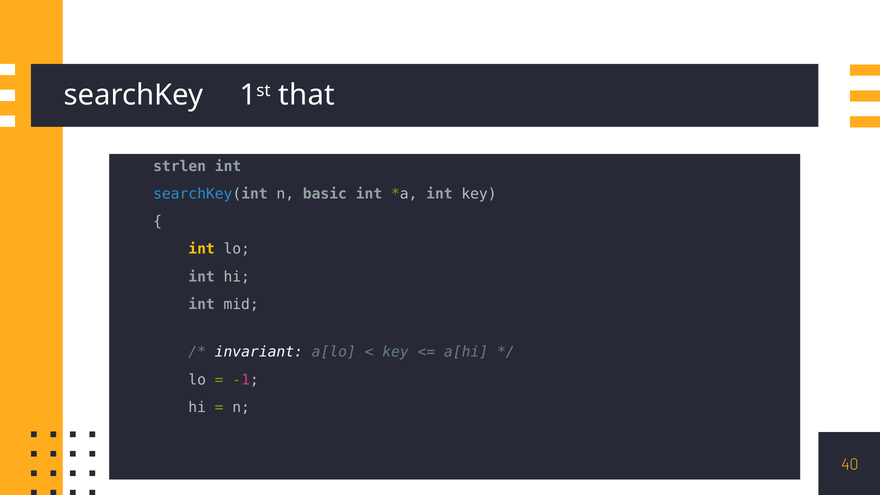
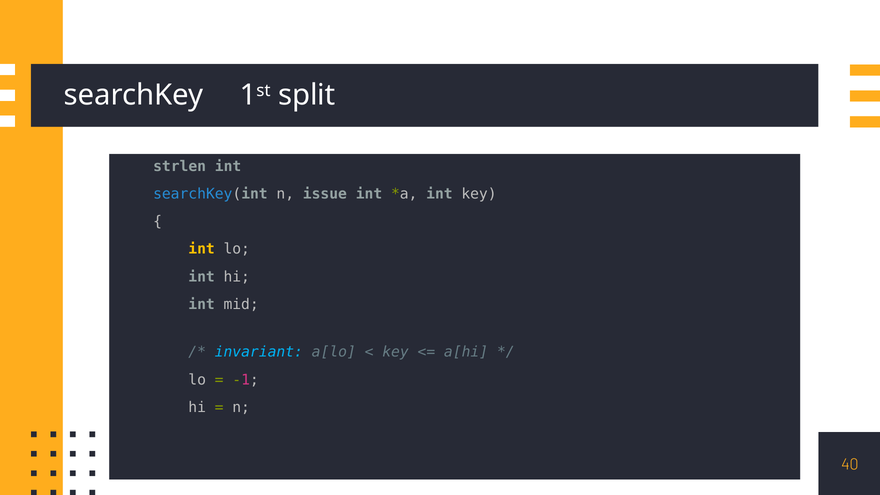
that: that -> split (307, 95)
basic: basic -> issue (325, 194)
invariant colour: white -> light blue (259, 352)
